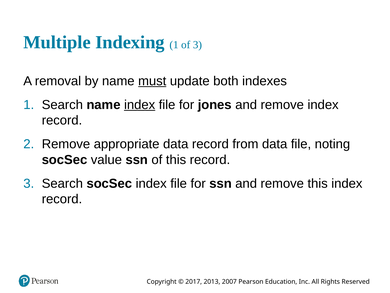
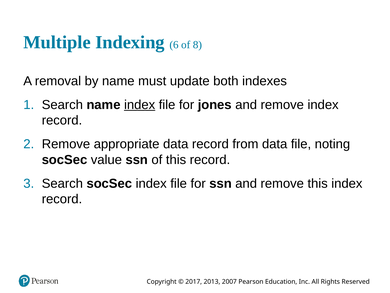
Indexing 1: 1 -> 6 (174, 45)
of 3: 3 -> 8 (197, 45)
must underline: present -> none (152, 81)
